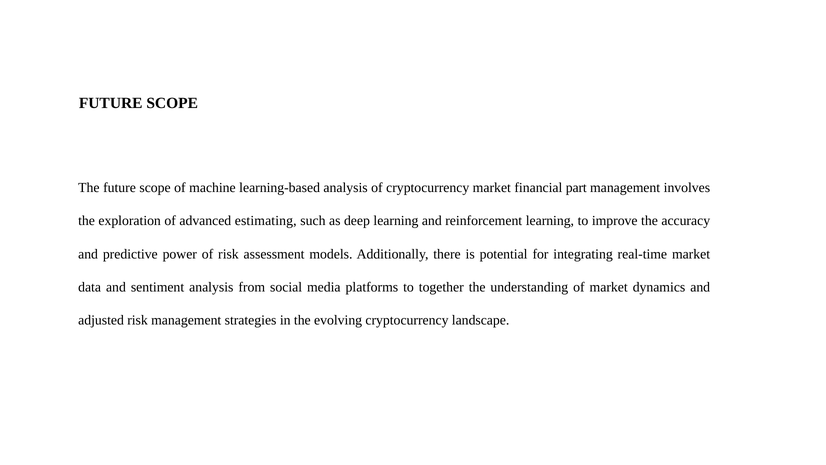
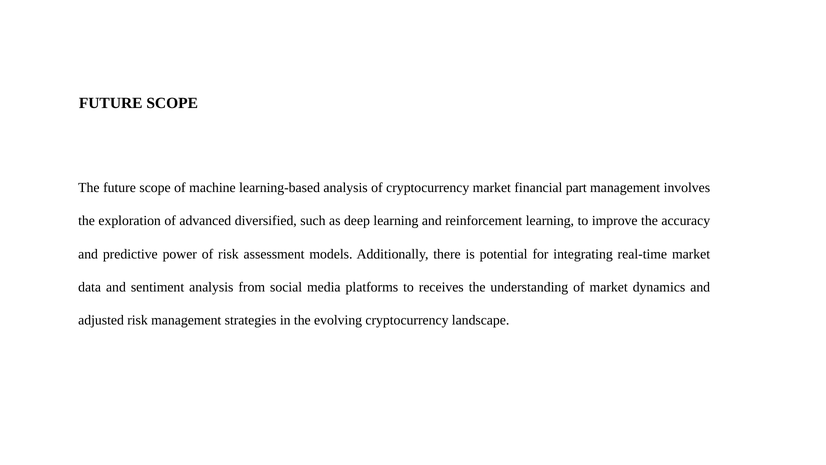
estimating: estimating -> diversified (266, 221)
together: together -> receives (441, 287)
